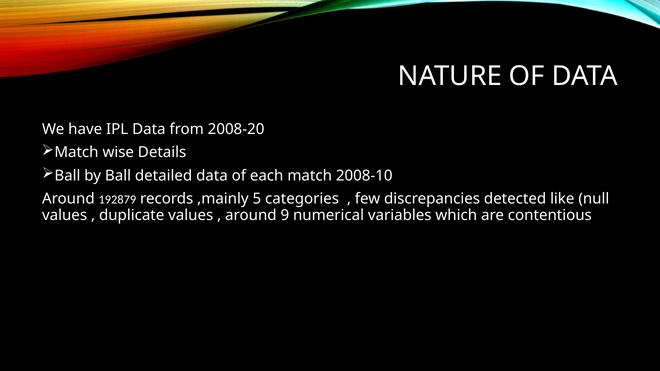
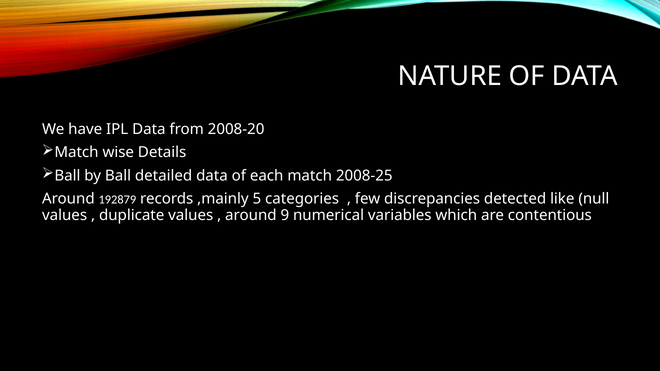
2008-10: 2008-10 -> 2008-25 (364, 176)
